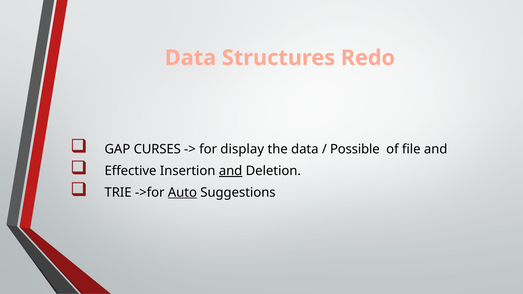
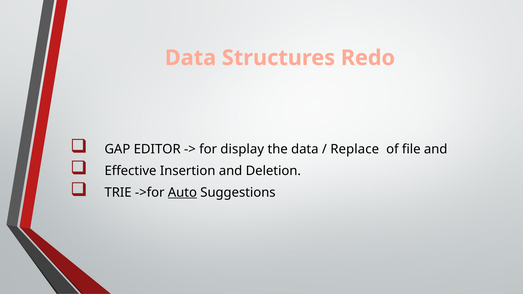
CURSES: CURSES -> EDITOR (157, 149)
Possible: Possible -> Replace (355, 149)
and underline: present -> none (231, 171)
